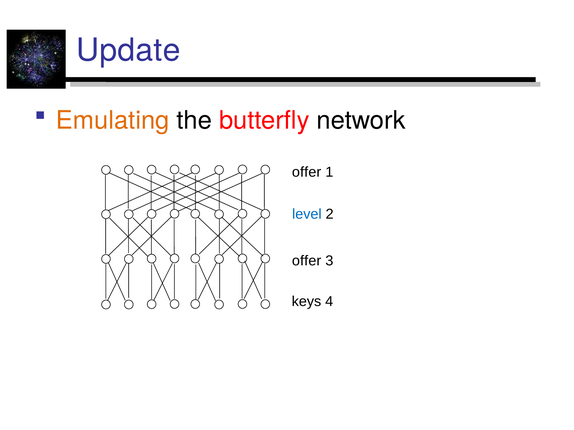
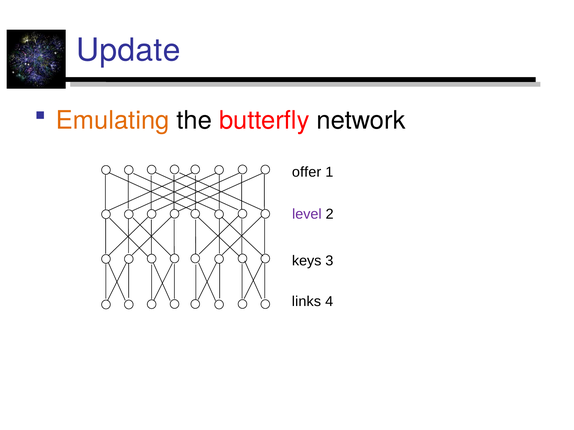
level colour: blue -> purple (307, 214)
offer: offer -> keys (307, 261)
keys: keys -> links (306, 302)
